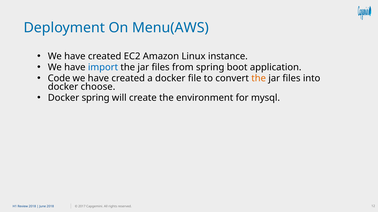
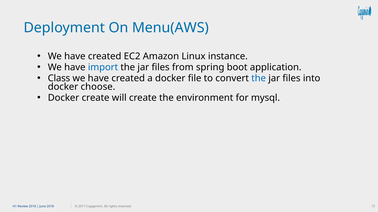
Code: Code -> Class (59, 78)
the colour: orange -> blue (259, 78)
Docker spring: spring -> create (96, 98)
